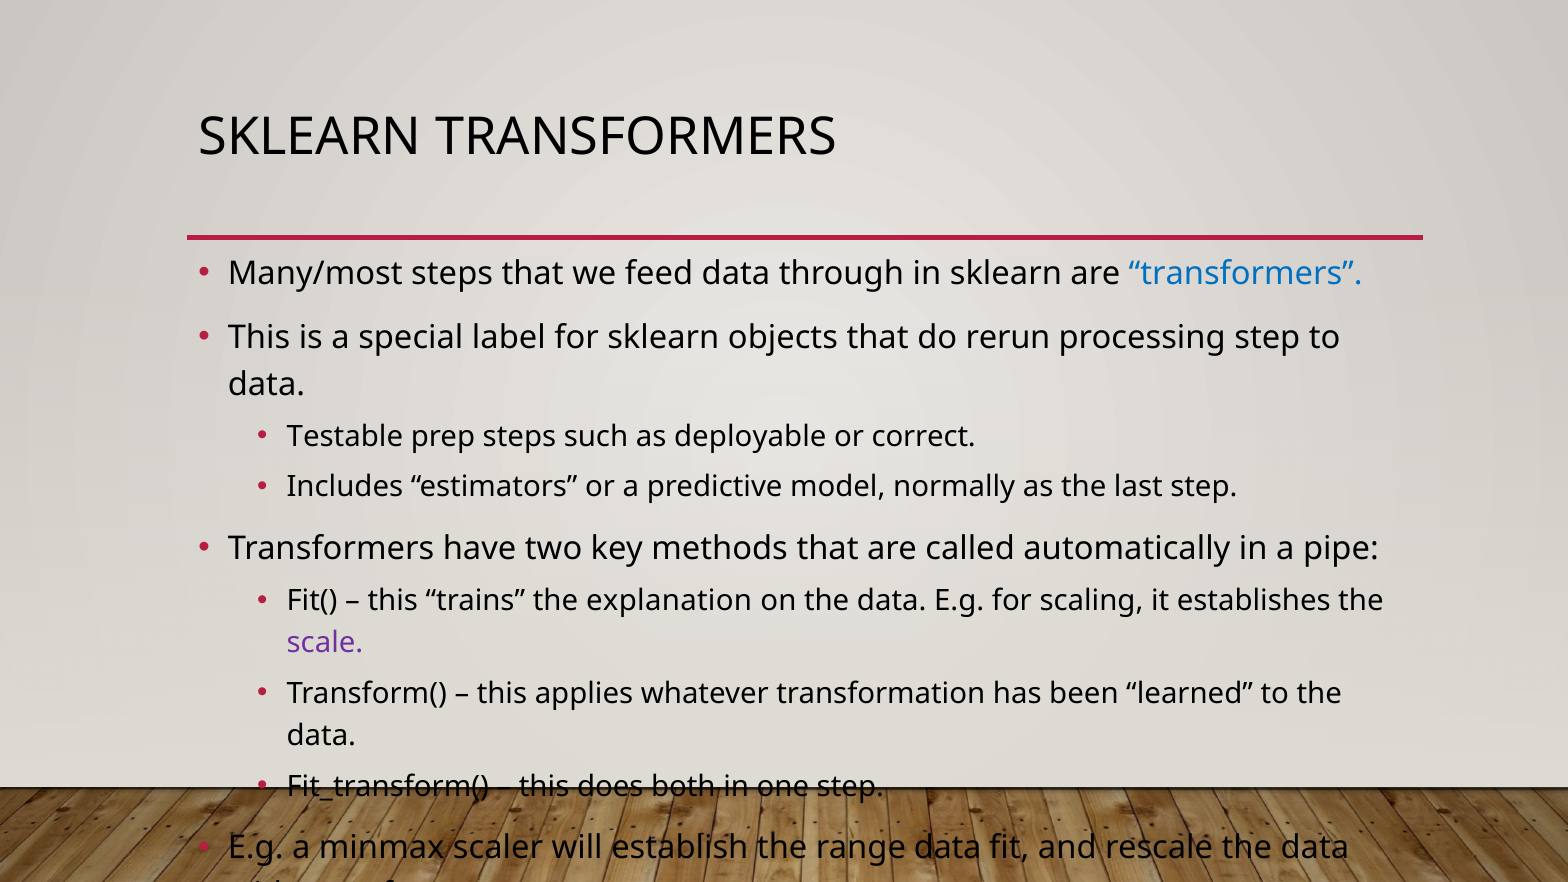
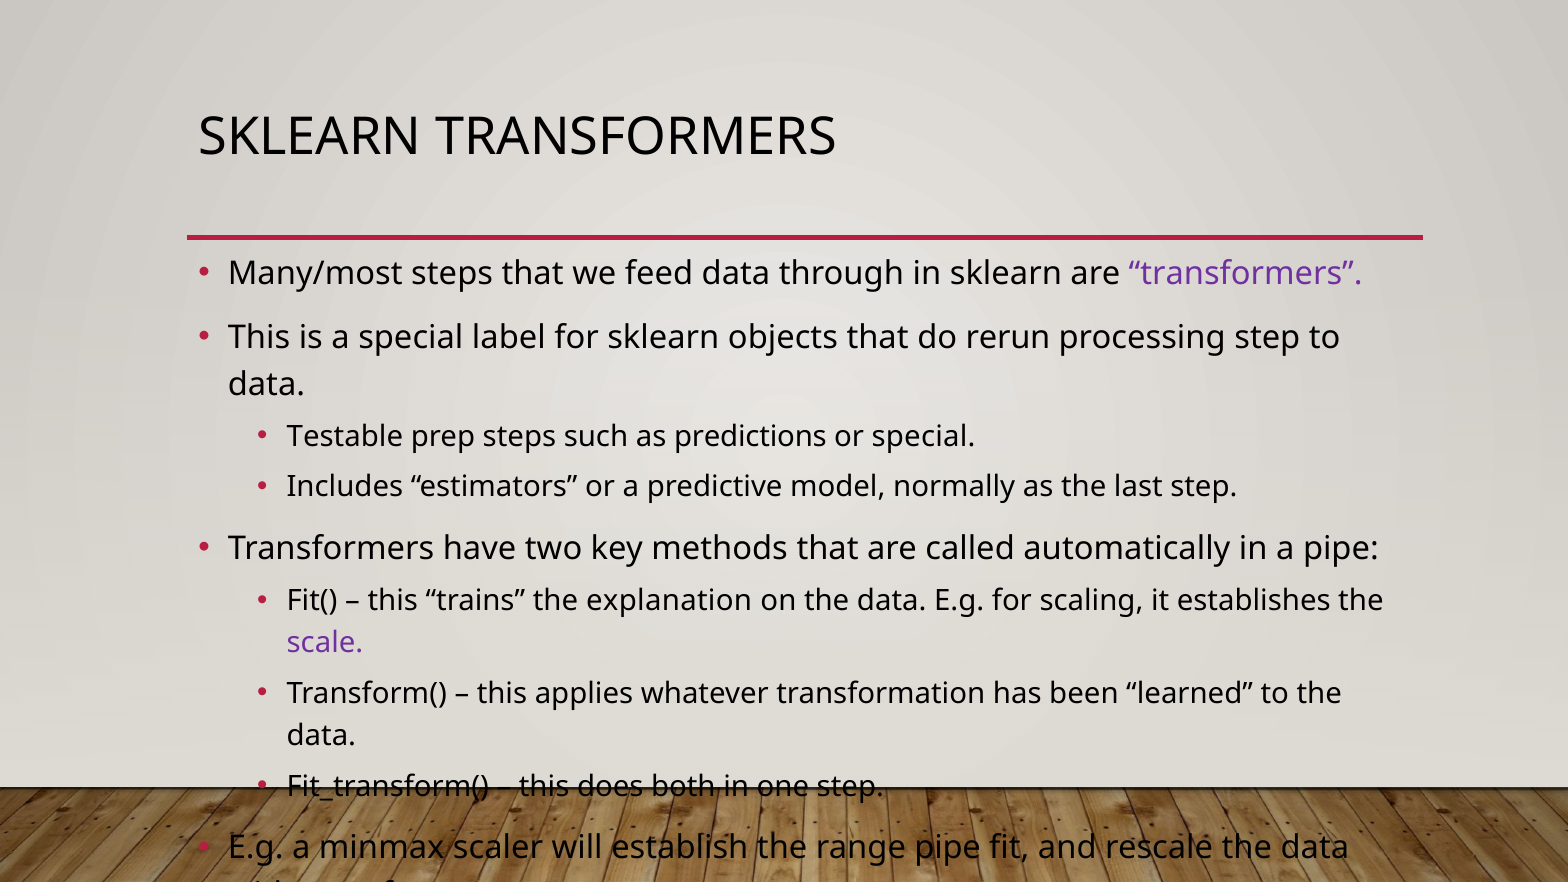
transformers colour: blue -> purple (1246, 274)
deployable: deployable -> predictions (750, 437)
or correct: correct -> special (924, 437)
range data: data -> pipe (948, 848)
